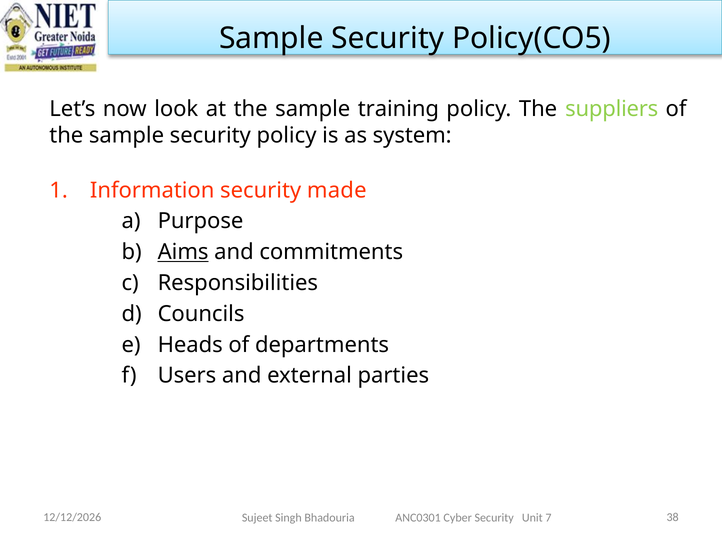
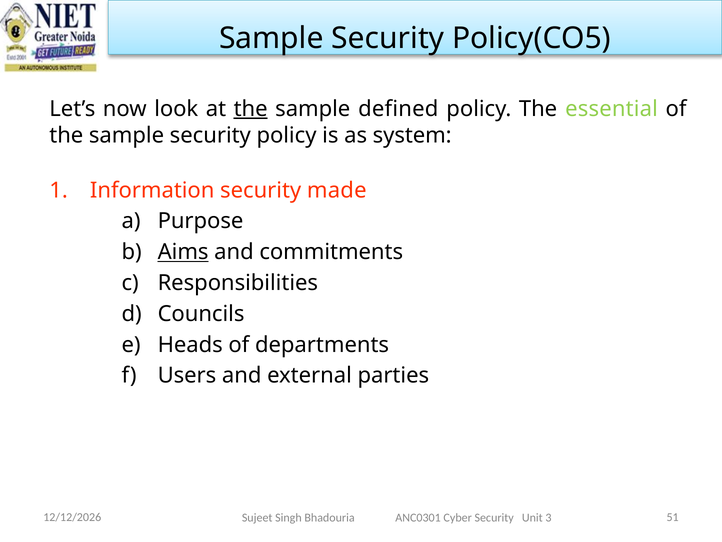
the underline: none -> present (251, 109)
training: training -> defined (398, 109)
suppliers: suppliers -> essential (612, 109)
38: 38 -> 51 (673, 517)
7: 7 -> 3 (548, 517)
